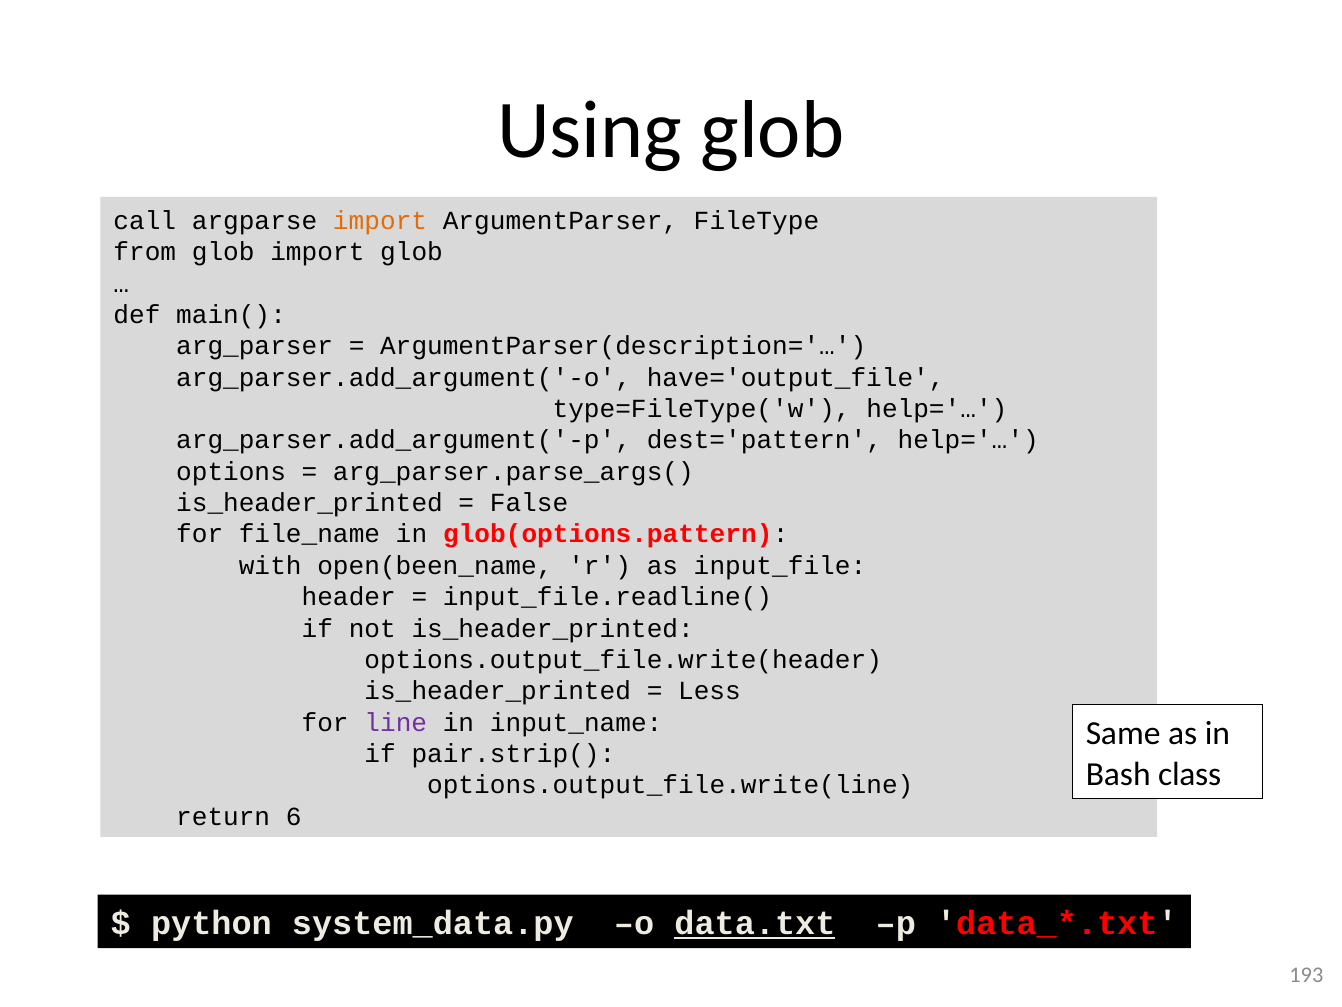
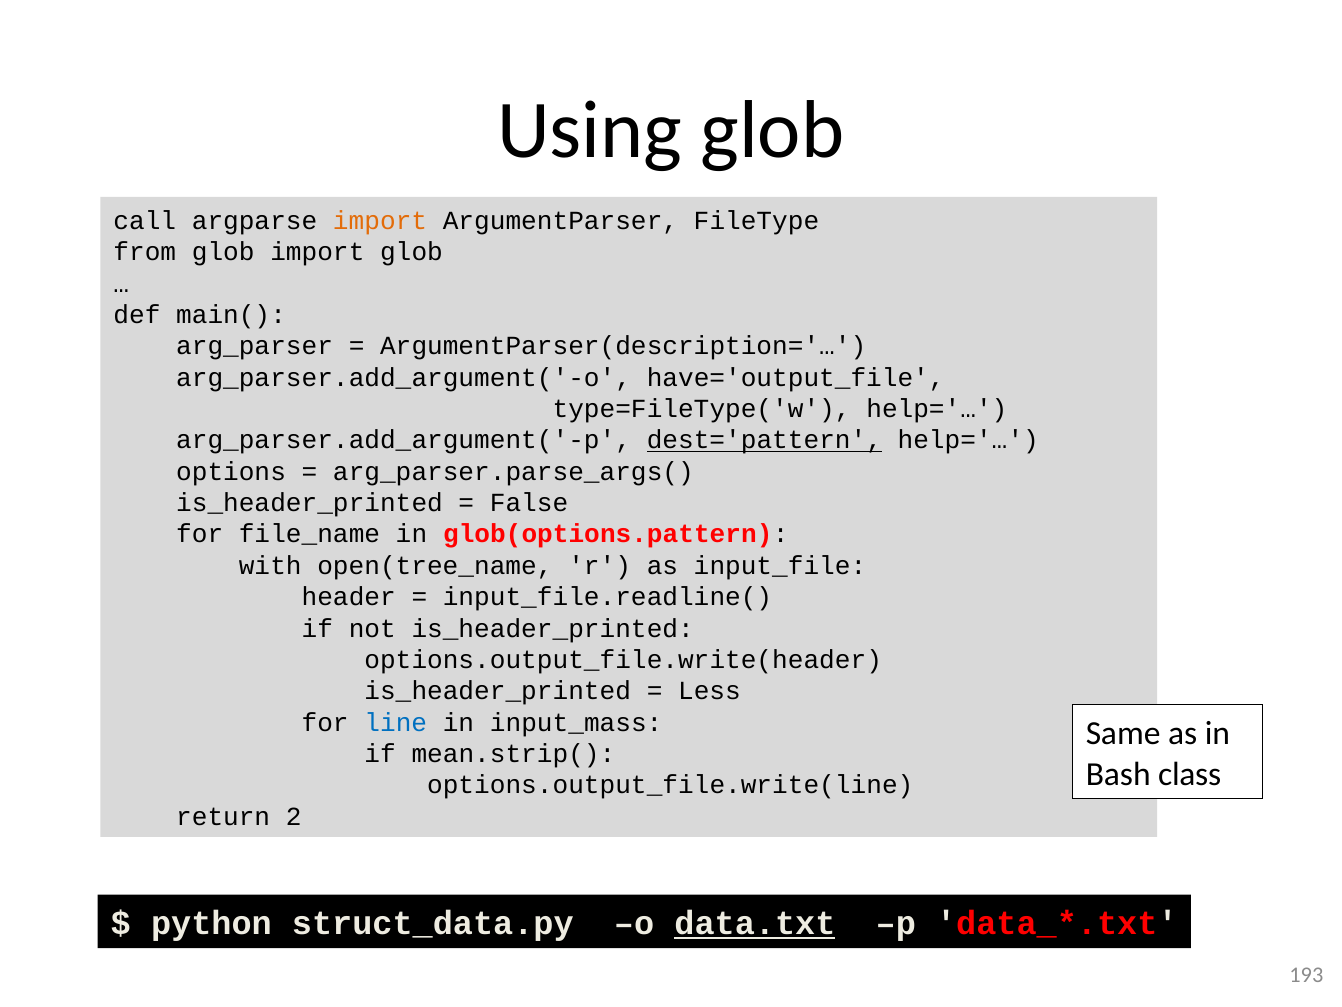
dest='pattern underline: none -> present (764, 440)
open(been_name: open(been_name -> open(tree_name (435, 565)
line colour: purple -> blue (396, 722)
input_name: input_name -> input_mass (576, 722)
pair.strip(: pair.strip( -> mean.strip( (513, 753)
6: 6 -> 2 (294, 816)
system_data.py: system_data.py -> struct_data.py (433, 923)
